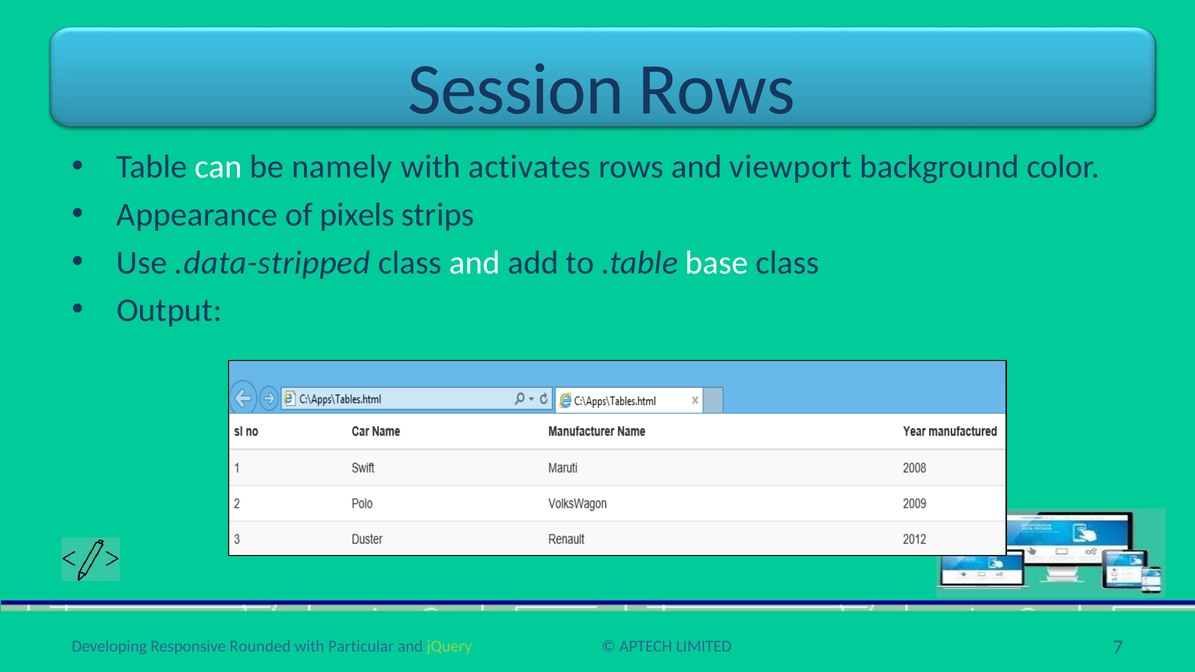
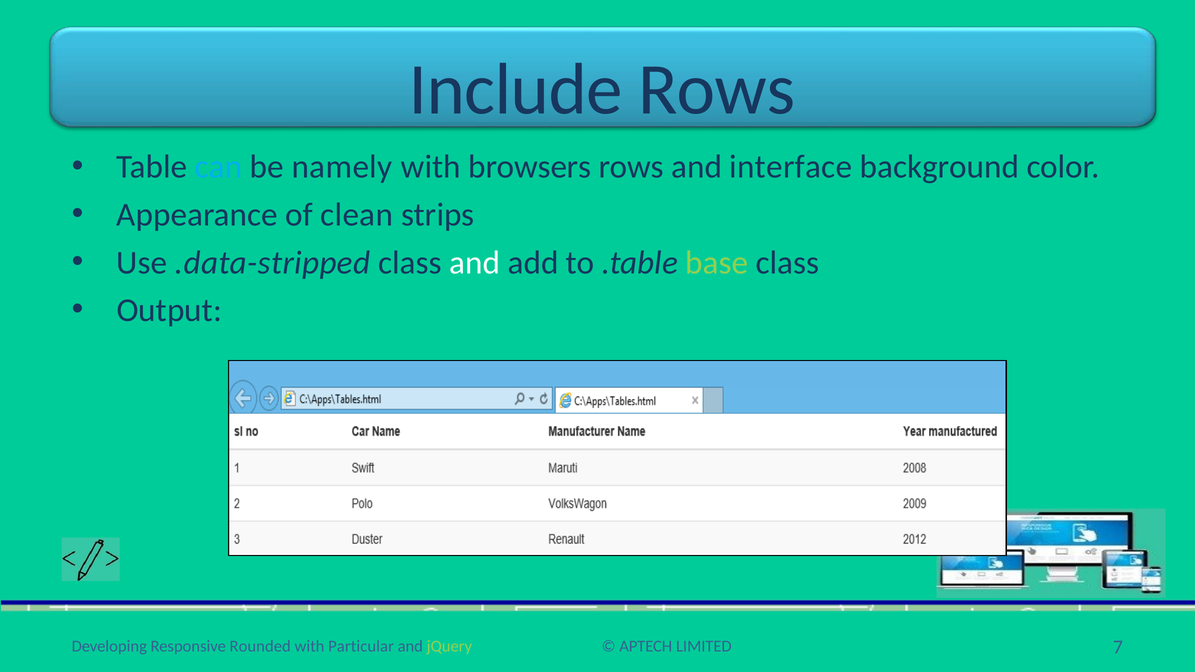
Session: Session -> Include (516, 89)
can colour: white -> light blue (219, 167)
activates: activates -> browsers (530, 167)
viewport: viewport -> interface (791, 167)
pixels: pixels -> clean (357, 215)
base colour: white -> light green (717, 263)
